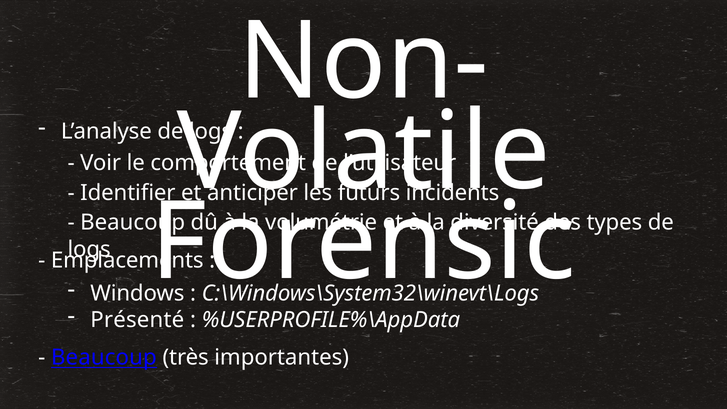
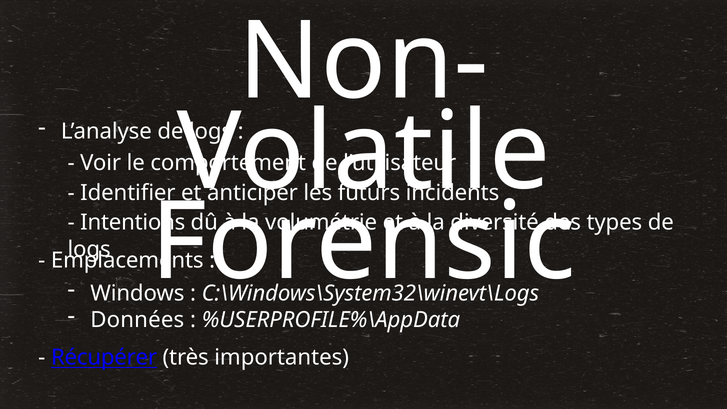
Beaucoup: Beaucoup -> Intentions (133, 223)
Présenté: Présenté -> Données (137, 320)
Beaucoup: Beaucoup -> Récupérer (104, 357)
